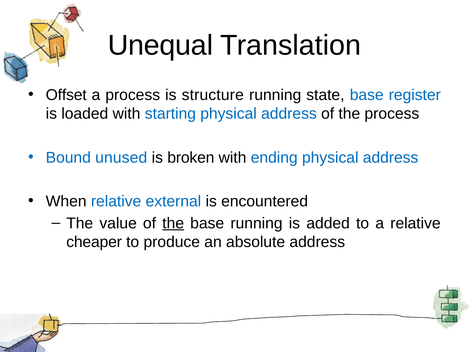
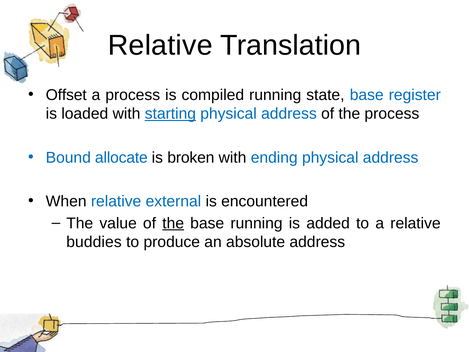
Unequal: Unequal -> Relative (160, 45)
structure: structure -> compiled (213, 95)
starting underline: none -> present (170, 114)
unused: unused -> allocate (121, 157)
cheaper: cheaper -> buddies (94, 242)
